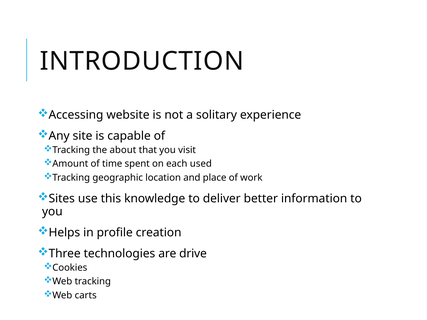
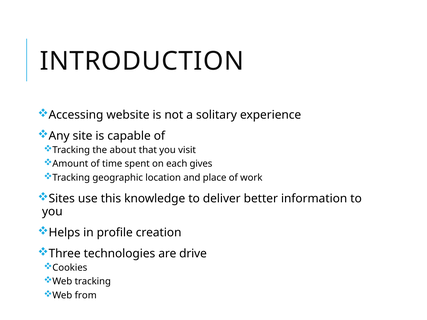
used: used -> gives (201, 164)
carts: carts -> from (86, 295)
